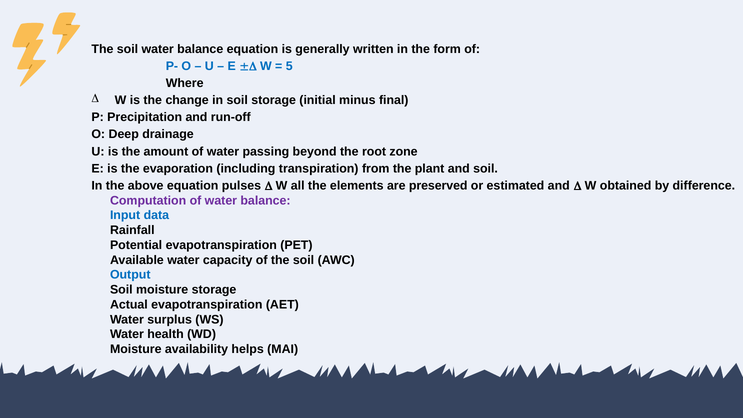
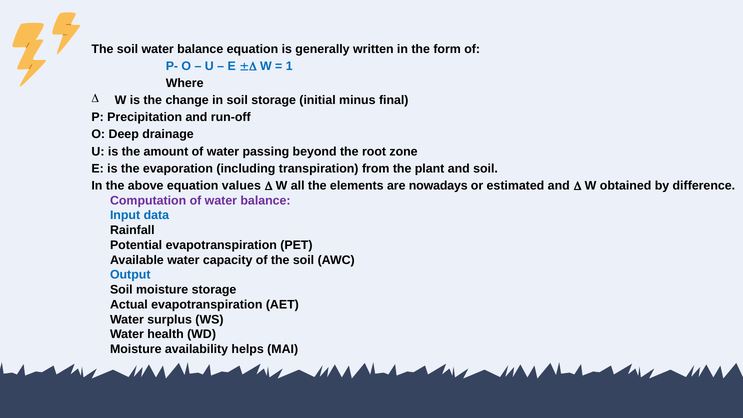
5: 5 -> 1 (289, 66)
pulses: pulses -> values (241, 186)
preserved: preserved -> nowadays (438, 186)
